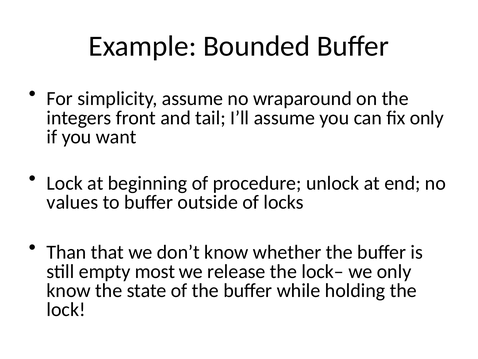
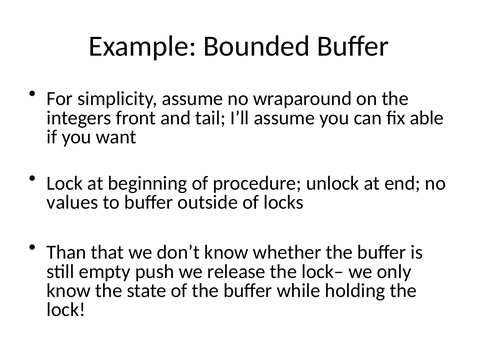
fix only: only -> able (427, 118)
most: most -> push (155, 271)
